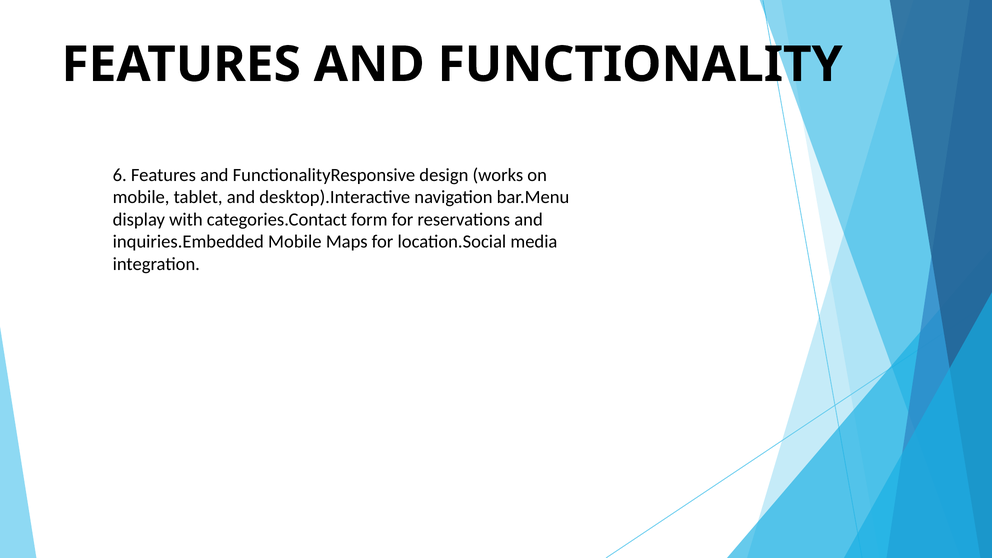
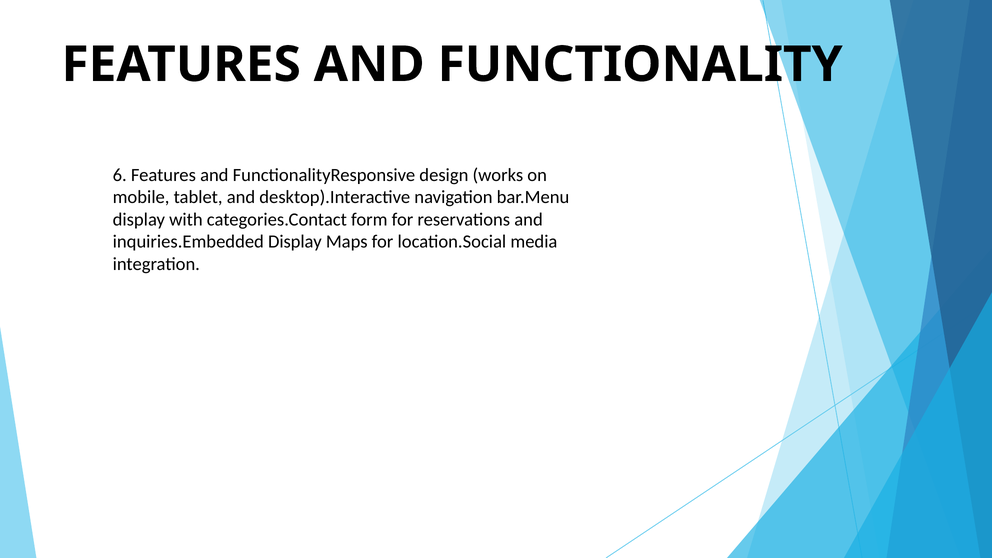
inquiries.Embedded Mobile: Mobile -> Display (295, 242)
